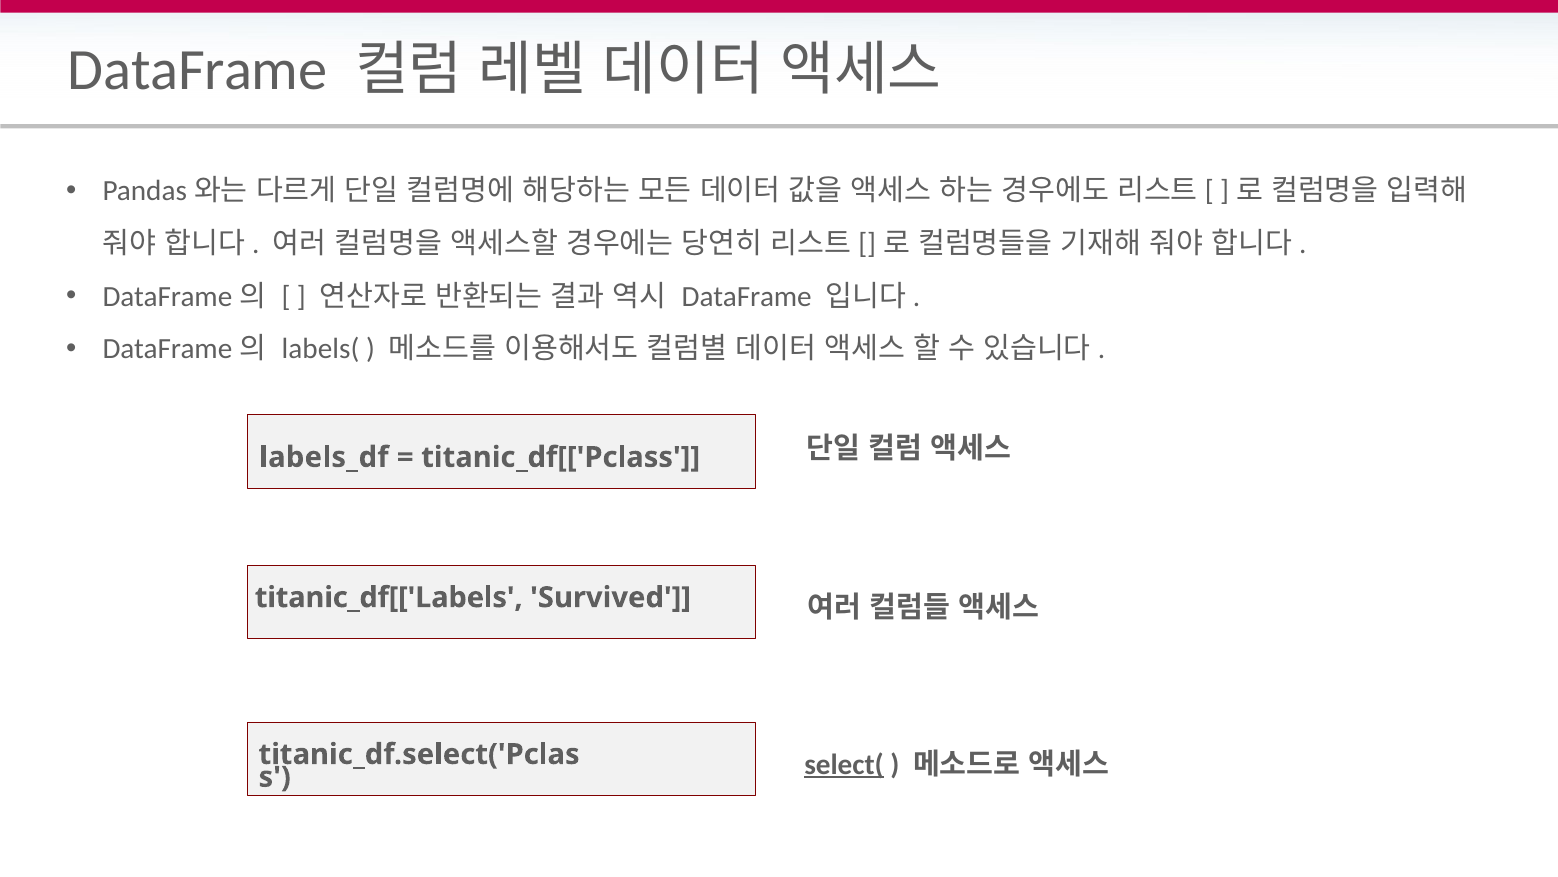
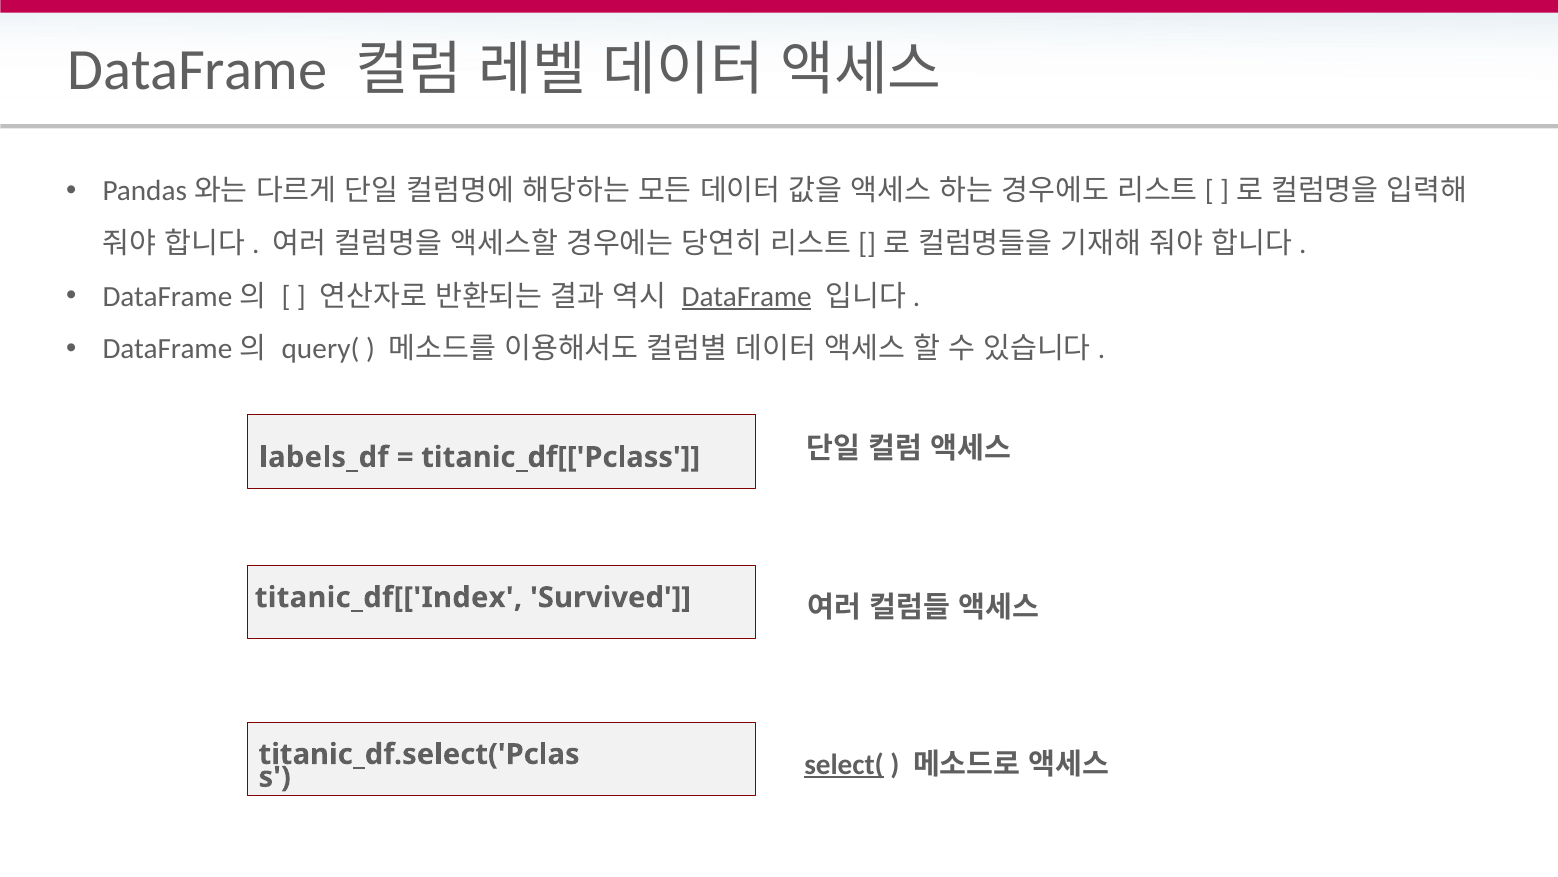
DataFrame underline: none -> present (747, 296)
labels(: labels( -> query( (321, 349)
titanic_df[['Labels: titanic_df[['Labels -> titanic_df[['Index (388, 597)
